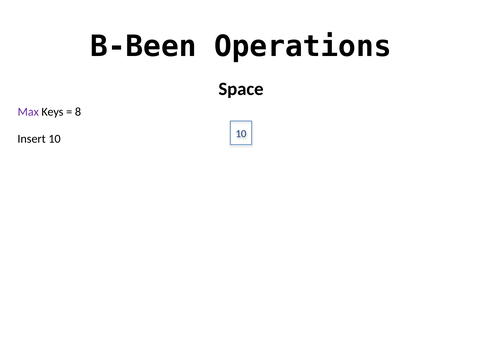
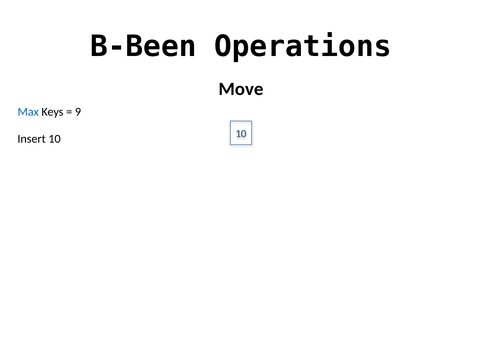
Space: Space -> Move (241, 89)
Max colour: purple -> blue (28, 112)
8: 8 -> 9 (78, 112)
